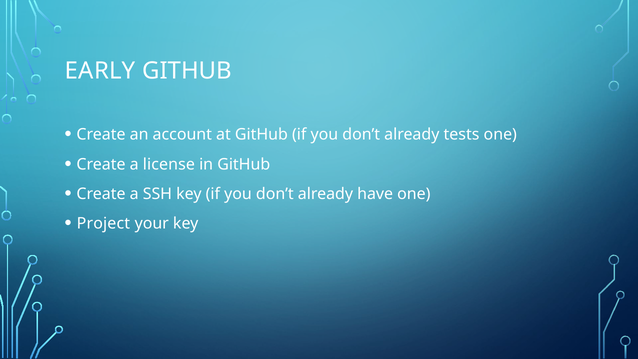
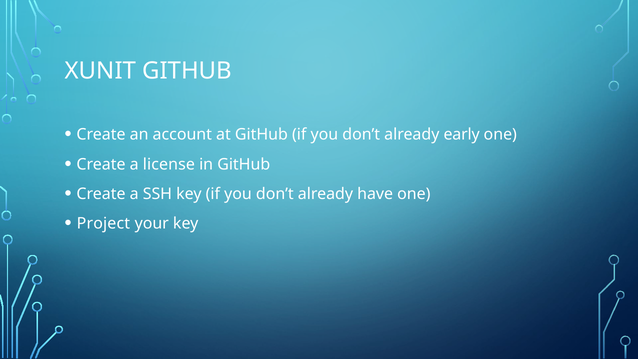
EARLY: EARLY -> XUNIT (100, 71)
tests: tests -> early (462, 135)
